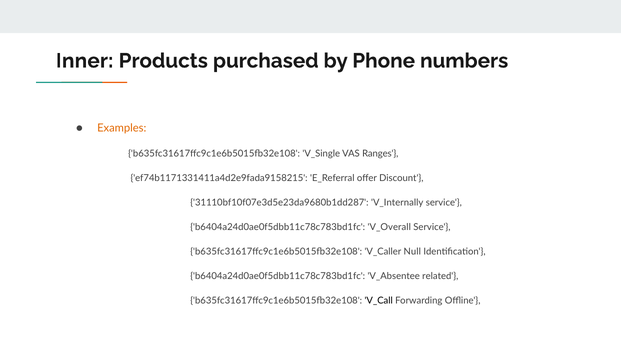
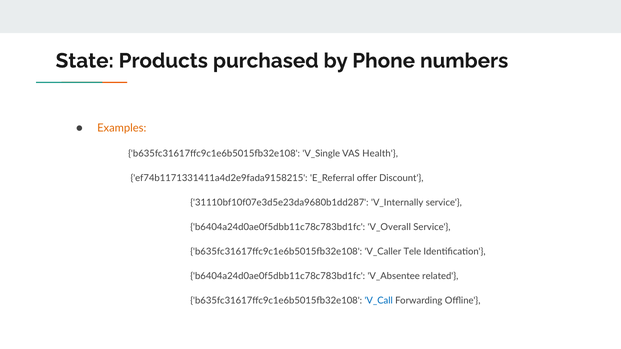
Inner: Inner -> State (85, 61)
Ranges: Ranges -> Health (380, 154)
Null: Null -> Tele (412, 252)
V_Call colour: black -> blue (379, 301)
